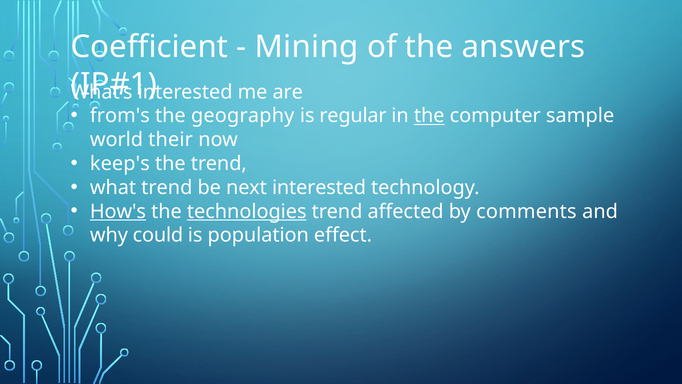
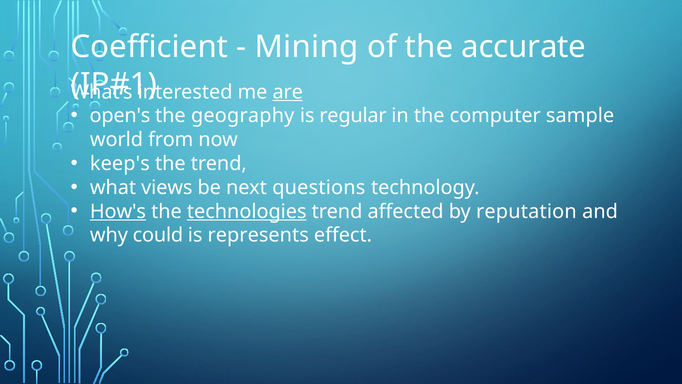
answers: answers -> accurate (524, 47)
are underline: none -> present (288, 92)
from's: from's -> open's (120, 116)
the underline: present -> none (429, 116)
their: their -> from (171, 140)
what trend: trend -> views (167, 187)
next interested: interested -> questions (319, 187)
comments: comments -> reputation (526, 211)
population: population -> represents (258, 235)
